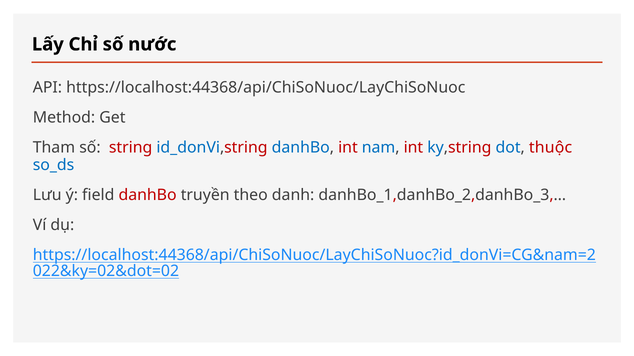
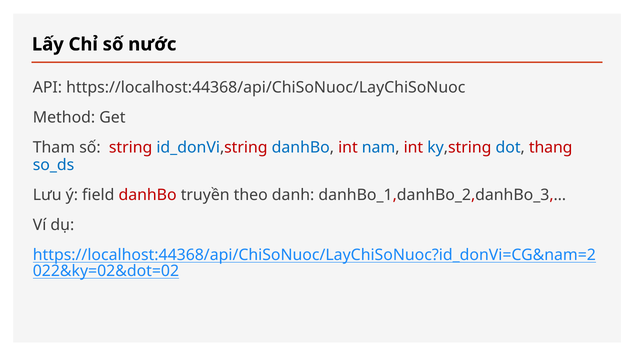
thuộc: thuộc -> thang (551, 148)
